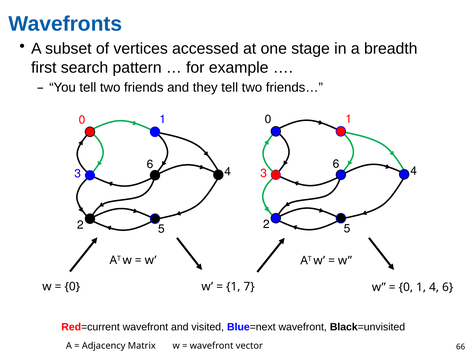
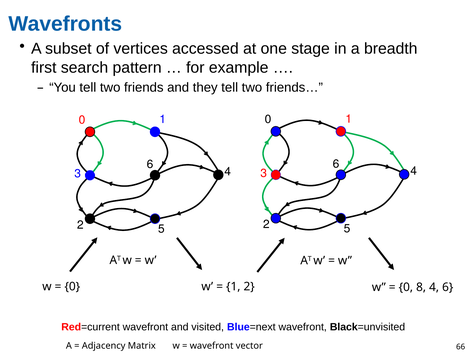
1 7: 7 -> 2 (249, 287)
0 1: 1 -> 8 (421, 287)
